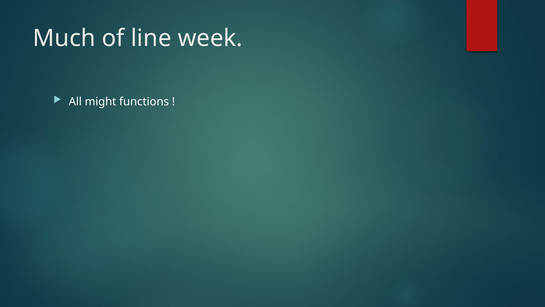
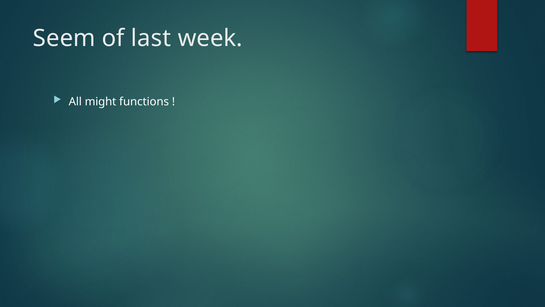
Much: Much -> Seem (64, 38)
line: line -> last (151, 38)
